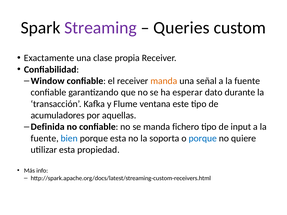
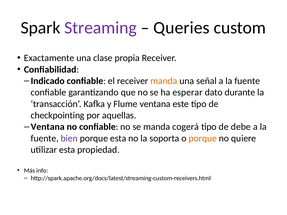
Window: Window -> Indicado (48, 81)
acumuladores: acumuladores -> checkpointing (58, 115)
Definida: Definida -> Ventana (48, 127)
fichero: fichero -> cogerá (186, 127)
input: input -> debe (241, 127)
bien colour: blue -> purple (69, 138)
porque colour: blue -> orange (203, 138)
